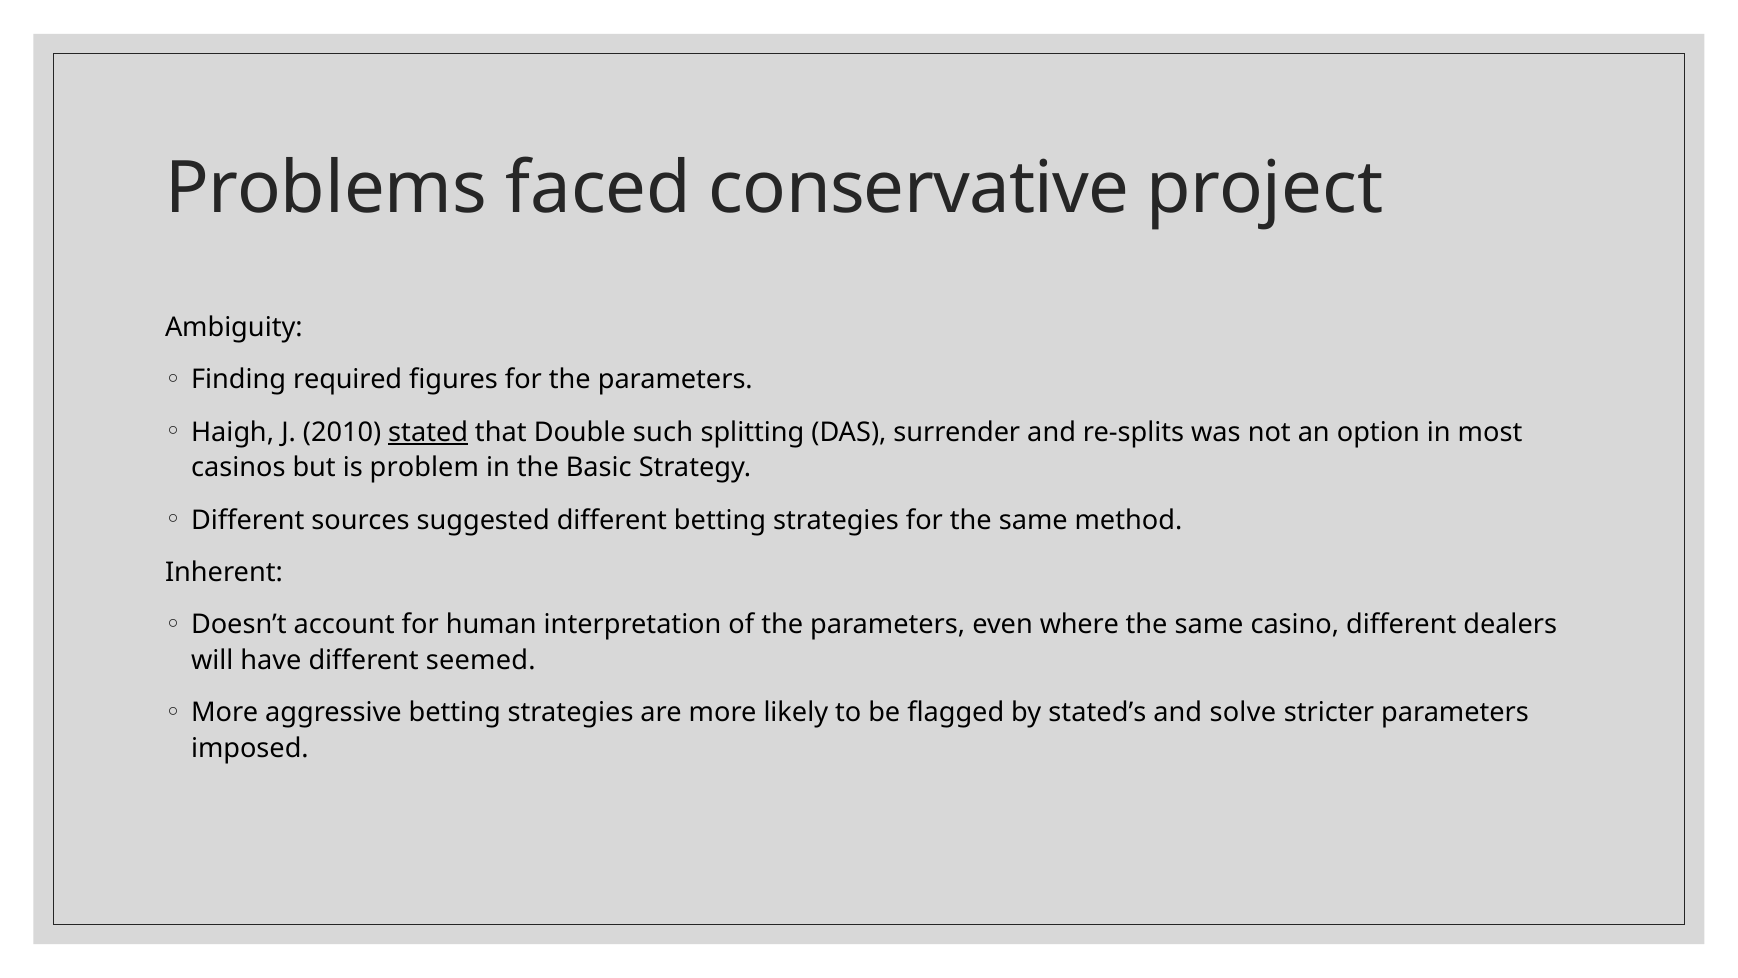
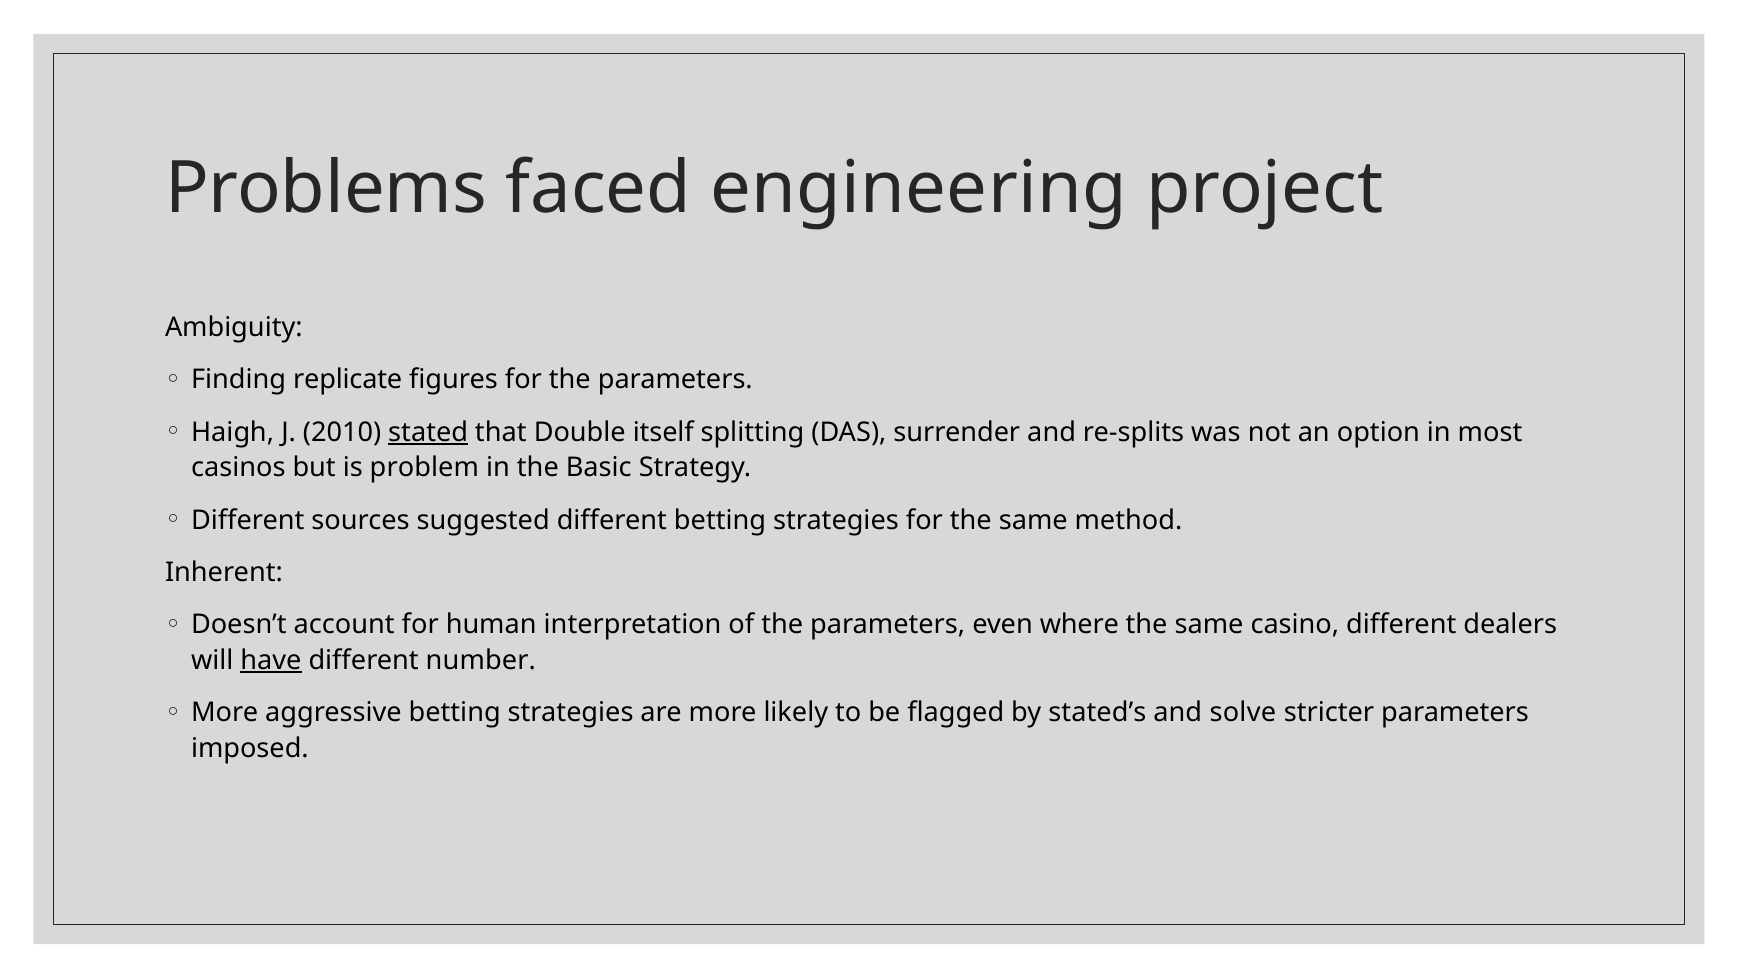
conservative: conservative -> engineering (919, 189)
required: required -> replicate (348, 380)
such: such -> itself (663, 432)
have underline: none -> present (271, 660)
seemed: seemed -> number (481, 660)
